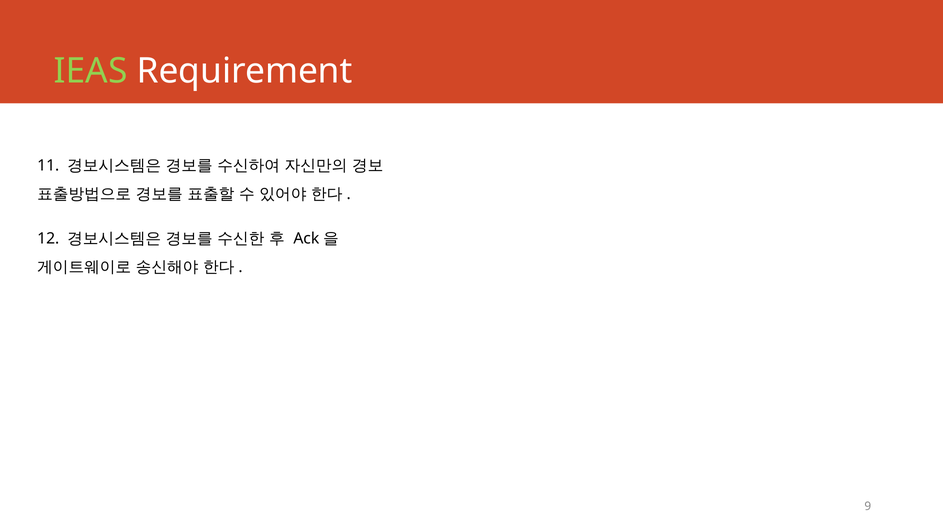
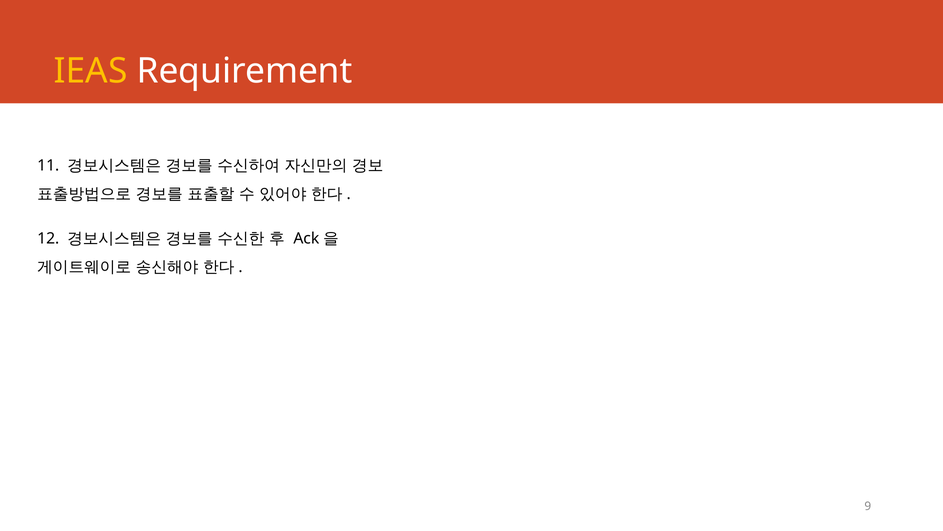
IEAS colour: light green -> yellow (91, 71)
